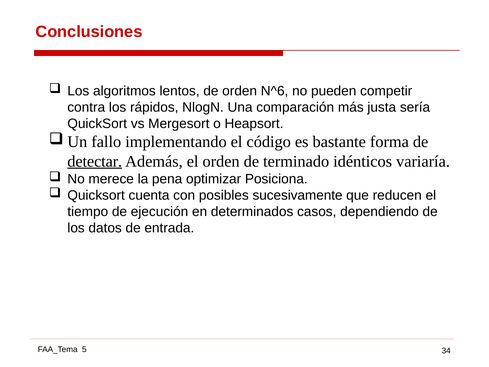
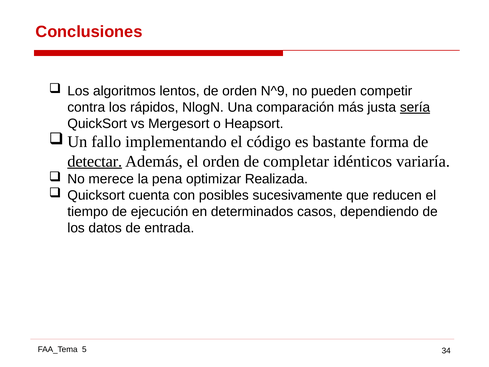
N^6: N^6 -> N^9 (275, 91)
sería underline: none -> present (415, 107)
terminado: terminado -> completar (296, 161)
Posiciona: Posiciona -> Realizada (276, 179)
